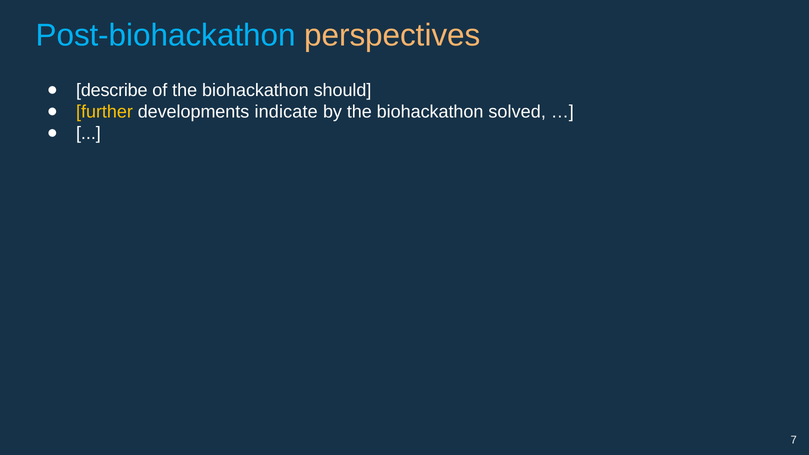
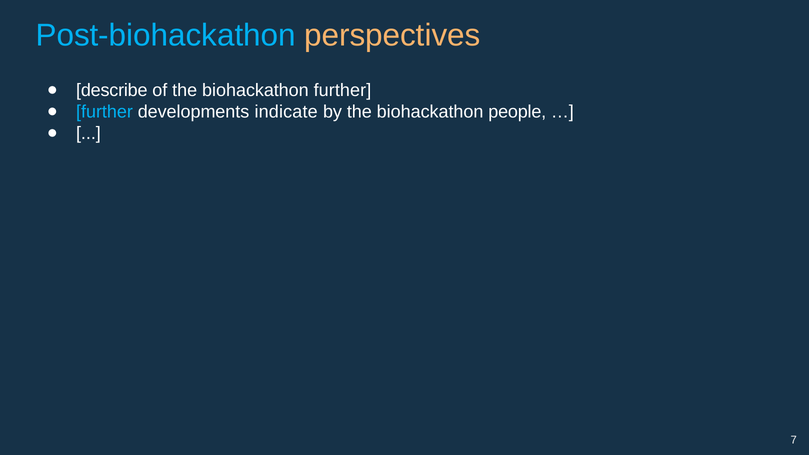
biohackathon should: should -> further (342, 90)
further colour: yellow -> light blue (104, 112)
solved: solved -> people (517, 112)
